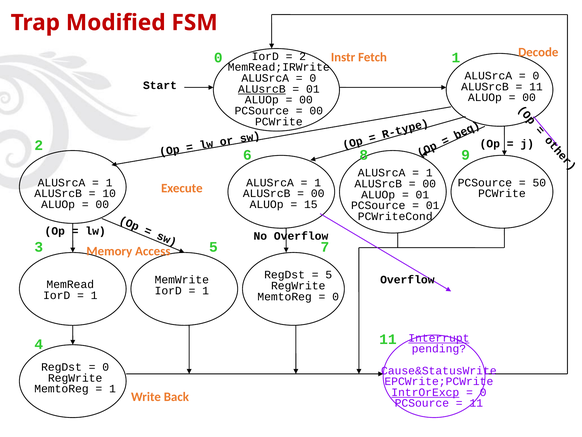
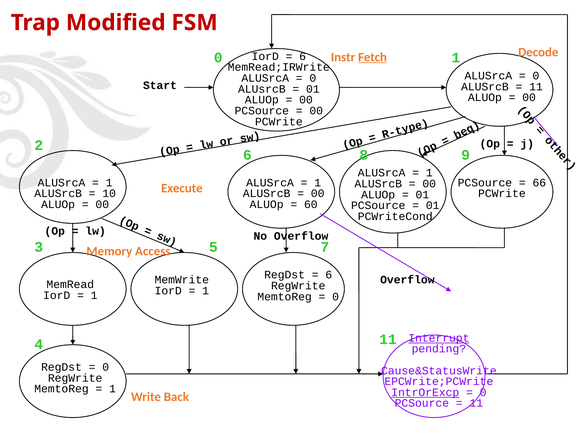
Fetch underline: none -> present (373, 57)
2: 2 -> 6 (303, 56)
ALUsrcB underline: present -> none (262, 89)
50: 50 -> 66 (539, 182)
15: 15 -> 60 (311, 204)
5: 5 -> 6 (329, 275)
